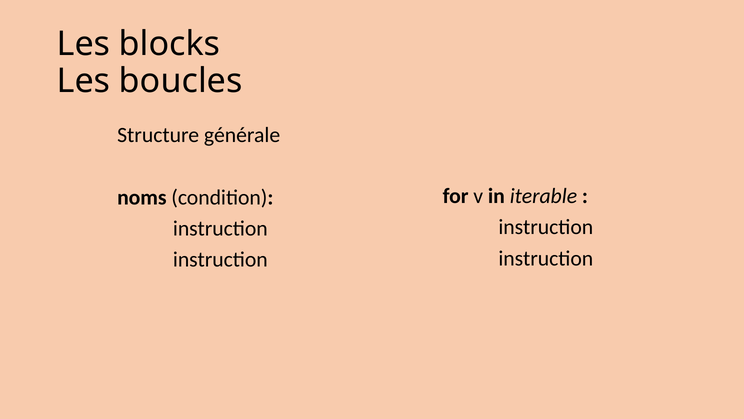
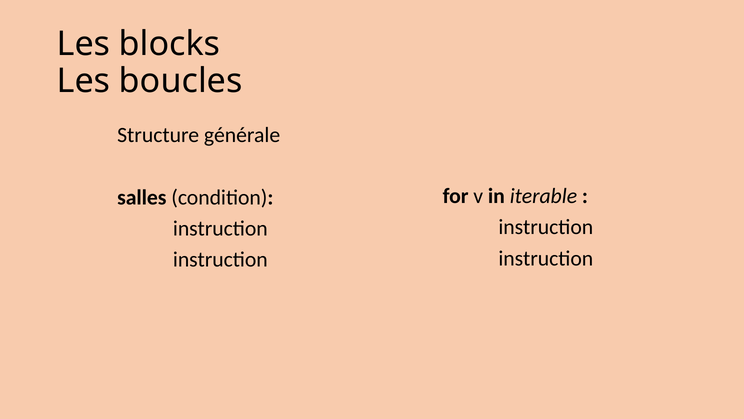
noms: noms -> salles (142, 197)
